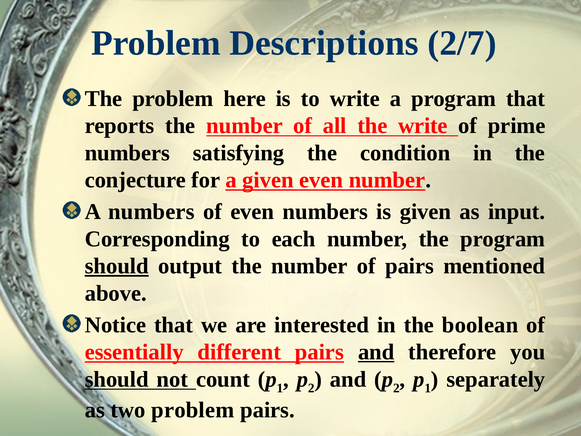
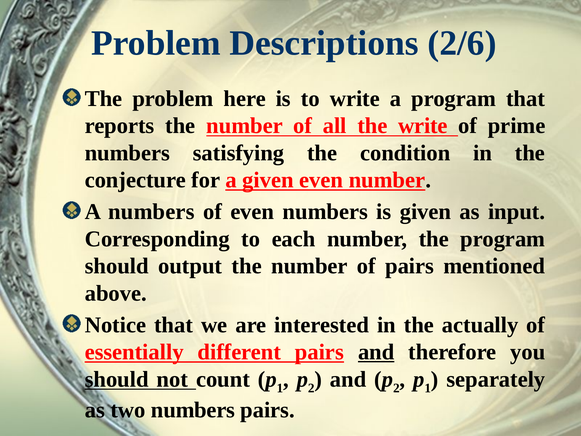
2/7: 2/7 -> 2/6 (462, 43)
should underline: present -> none (117, 266)
boolean: boolean -> actually (480, 325)
two problem: problem -> numbers (193, 410)
